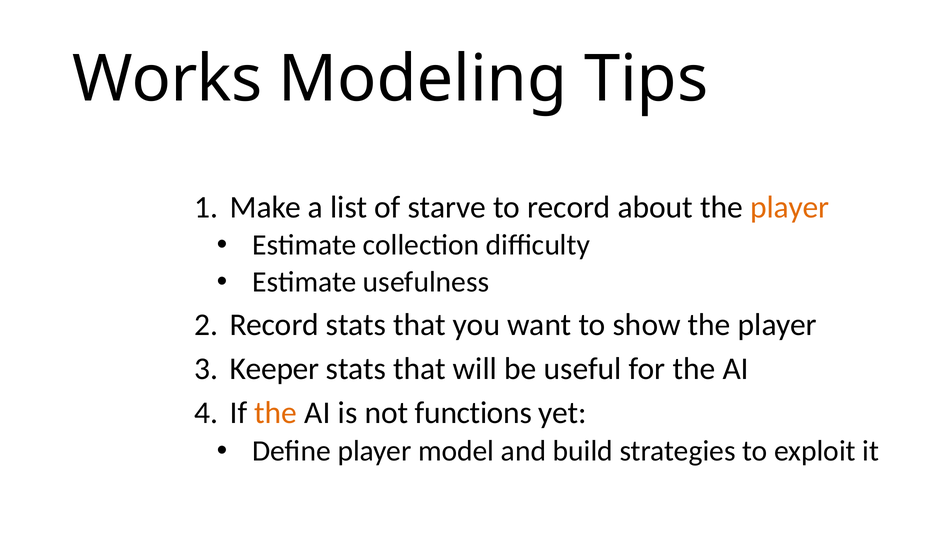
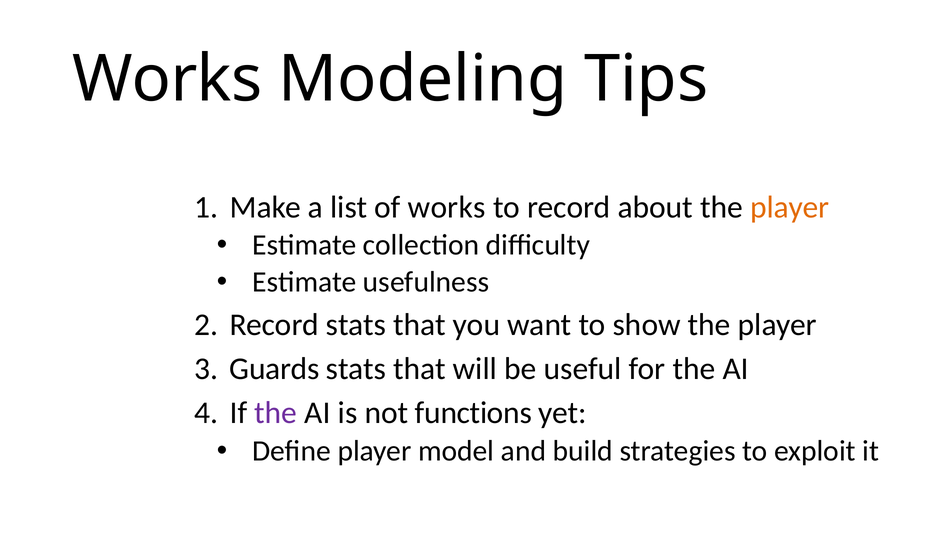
of starve: starve -> works (447, 207)
Keeper: Keeper -> Guards (274, 369)
the colour: orange -> purple (276, 413)
